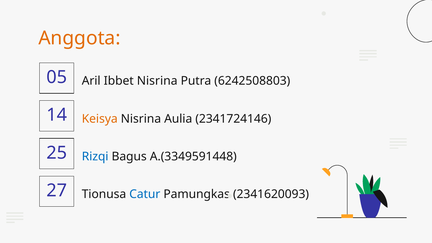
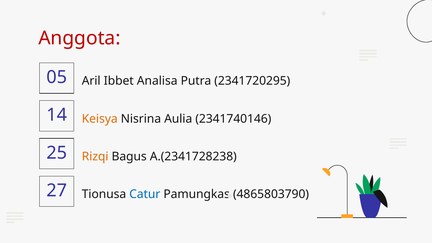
Anggota colour: orange -> red (79, 38)
Ibbet Nisrina: Nisrina -> Analisa (157, 81)
6242508803: 6242508803 -> 2341720295 (252, 81)
2341724146: 2341724146 -> 2341740146 (233, 119)
Rizqi colour: blue -> orange (95, 156)
A.(3349591448: A.(3349591448 -> A.(2341728238 (193, 156)
2341620093: 2341620093 -> 4865803790 (271, 194)
